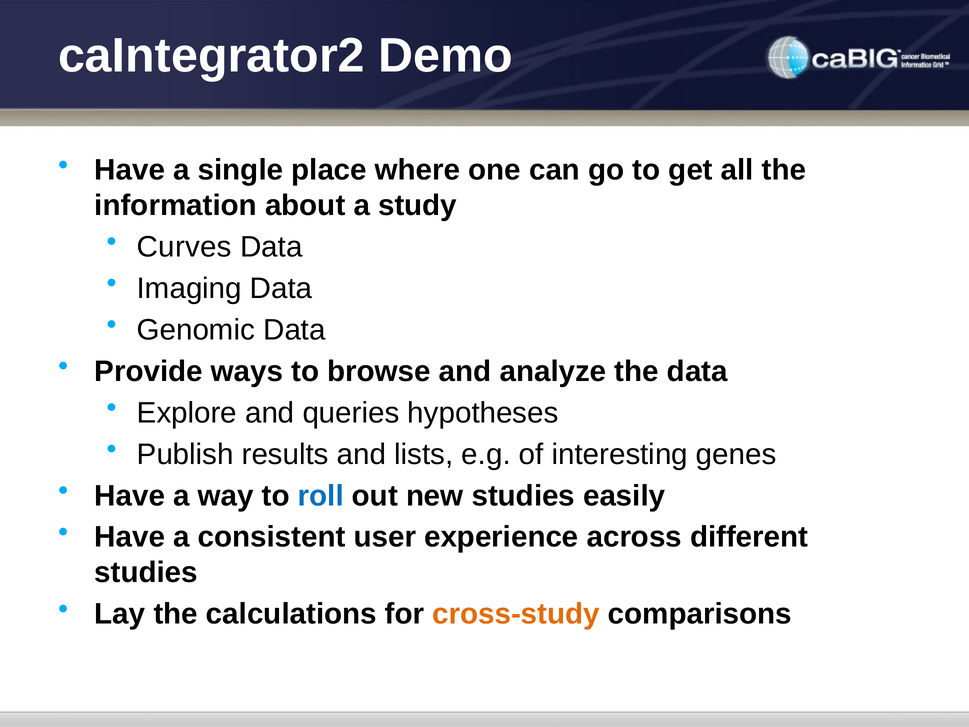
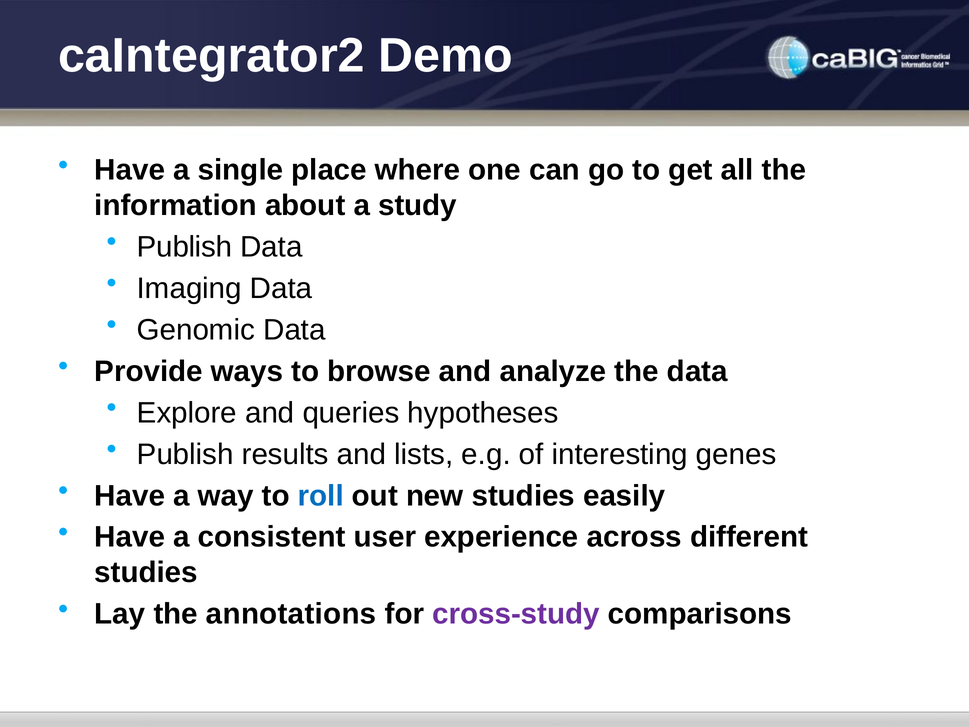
Curves: Curves -> Publish (185, 247)
calculations: calculations -> annotations (291, 614)
cross-study colour: orange -> purple (516, 614)
